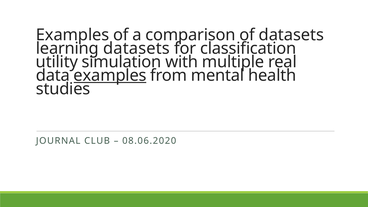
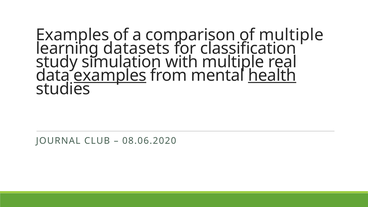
of datasets: datasets -> multiple (291, 35)
utility: utility -> study (57, 62)
health underline: none -> present (272, 75)
